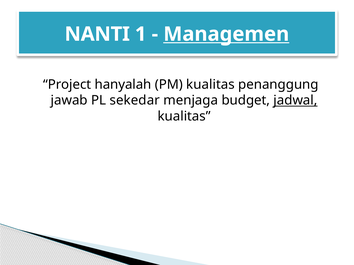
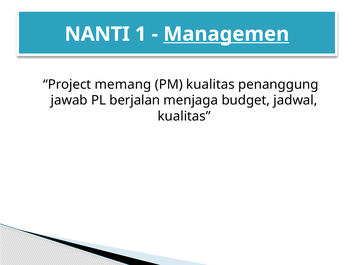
hanyalah: hanyalah -> memang (123, 85)
sekedar: sekedar -> berjalan (135, 101)
jadwal underline: present -> none (295, 101)
